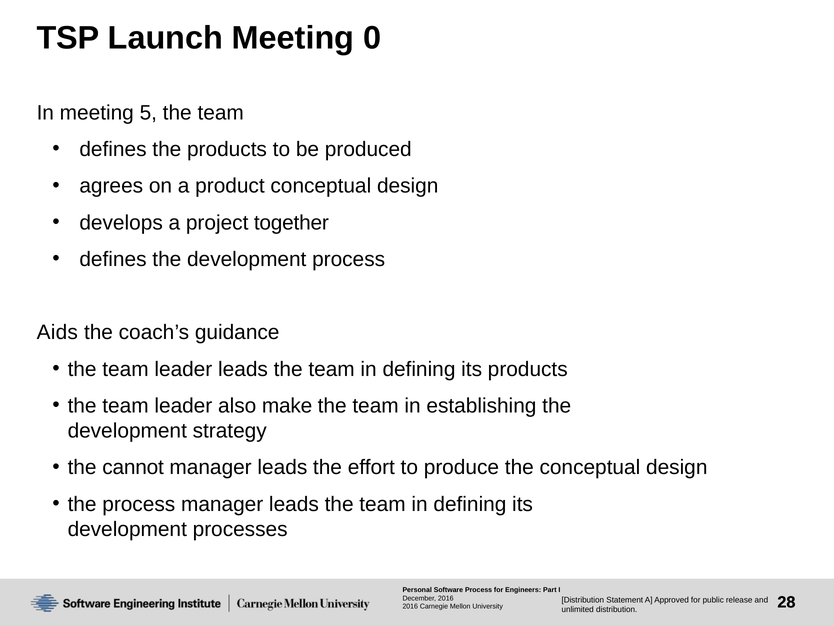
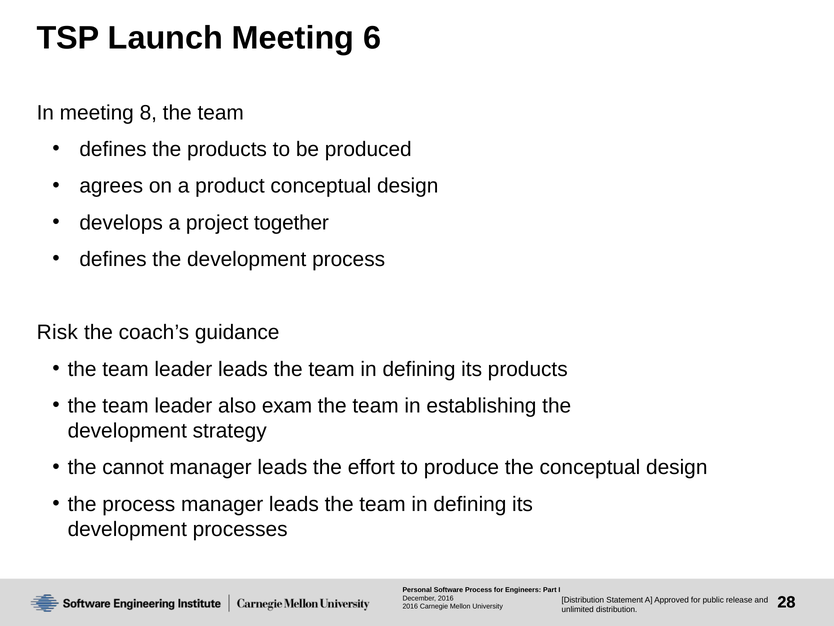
0: 0 -> 6 (372, 38)
5: 5 -> 8 (148, 113)
Aids: Aids -> Risk (57, 332)
make: make -> exam (287, 406)
